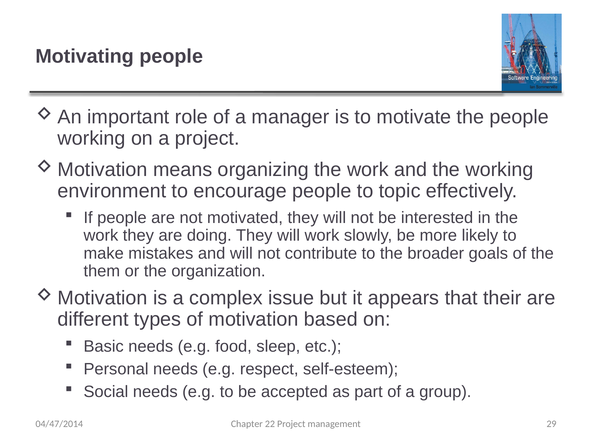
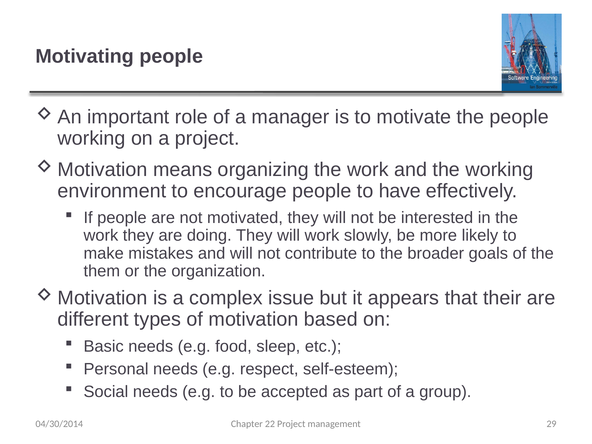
topic: topic -> have (400, 191)
04/47/2014: 04/47/2014 -> 04/30/2014 (59, 424)
